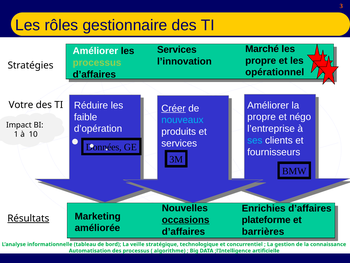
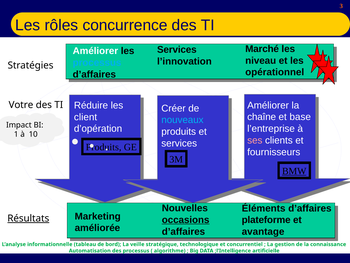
gestionnaire: gestionnaire -> concurrence (125, 25)
propre: propre -> niveau (261, 60)
processus colour: light green -> light blue (97, 63)
Créer underline: present -> none (174, 108)
propre: propre -> chaîne (262, 117)
négo: négo -> base (300, 117)
faible: faible -> client (86, 117)
ses colour: light blue -> pink (255, 140)
Données: Données -> Produits (104, 147)
BMW underline: none -> present (294, 171)
Enrichies: Enrichies -> Éléments (264, 208)
barrières: barrières -> avantage (263, 231)
